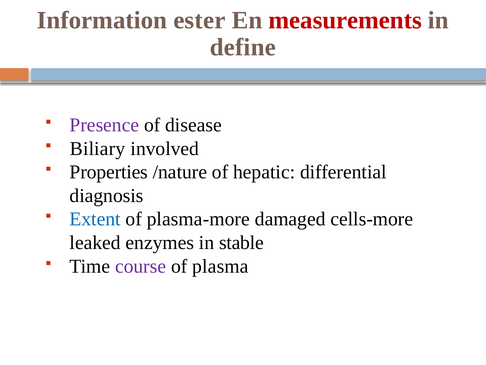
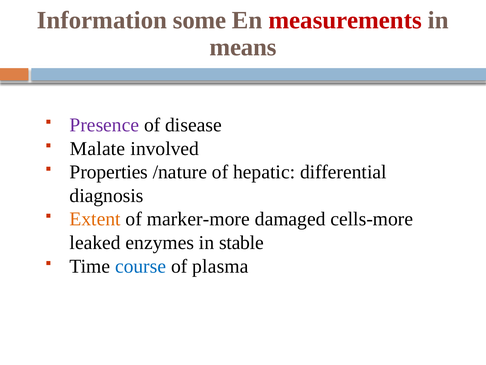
ester: ester -> some (200, 20)
define: define -> means (243, 47)
Biliary: Biliary -> Malate (98, 148)
Extent colour: blue -> orange (95, 219)
plasma-more: plasma-more -> marker-more (198, 219)
course colour: purple -> blue (141, 266)
